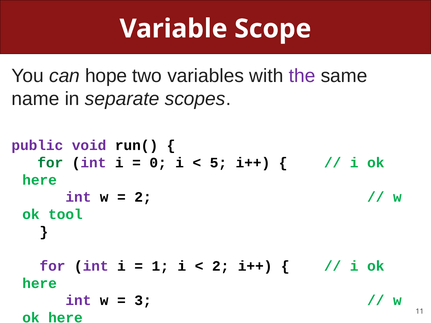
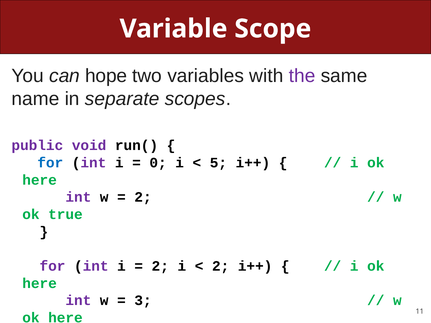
for colour: green -> blue (50, 163)
tool: tool -> true (65, 215)
1: 1 -> 2 (160, 266)
